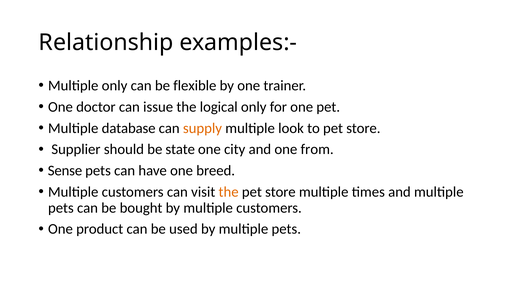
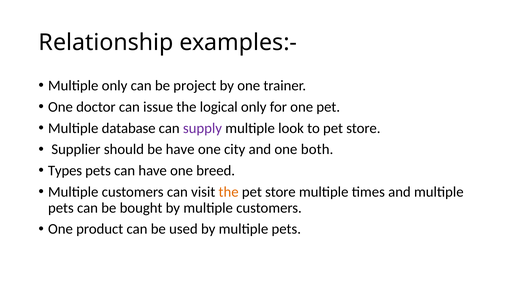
flexible: flexible -> project (195, 86)
supply colour: orange -> purple (202, 128)
be state: state -> have (180, 149)
from: from -> both (317, 149)
Sense: Sense -> Types (65, 170)
